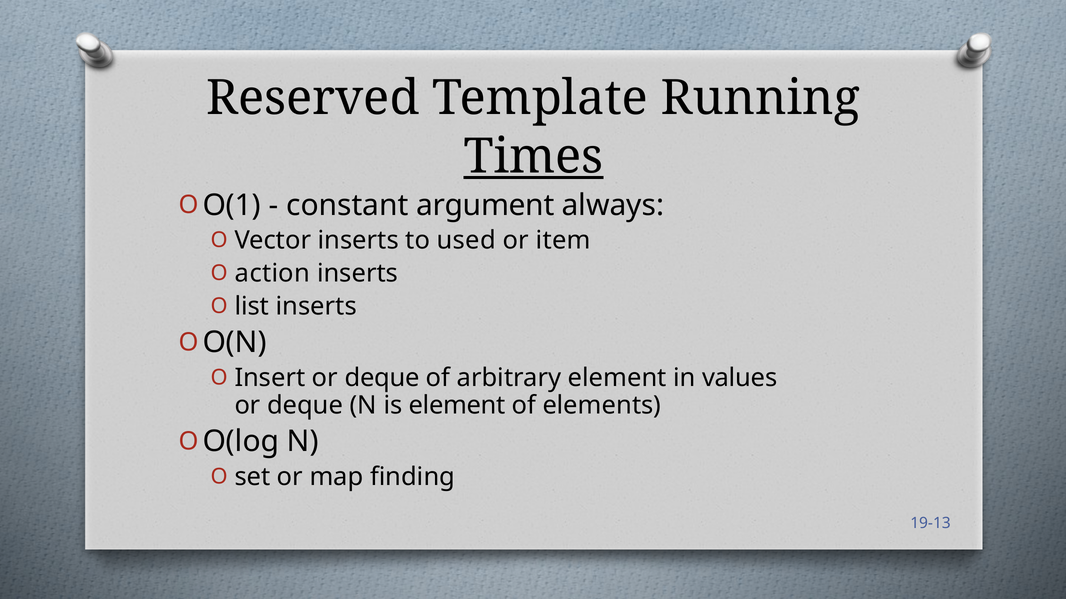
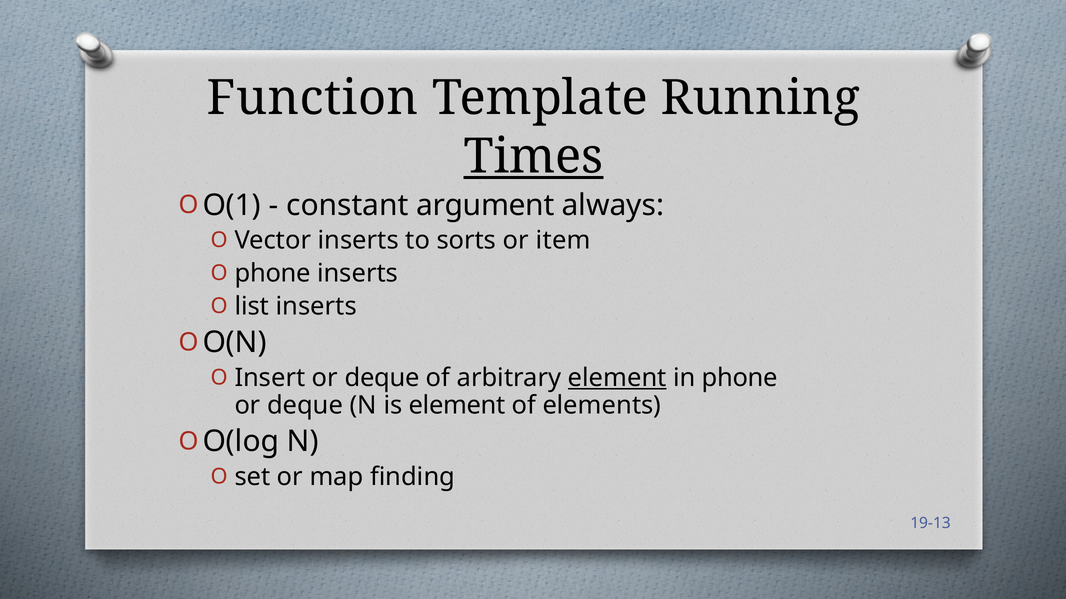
Reserved: Reserved -> Function (313, 98)
used: used -> sorts (466, 241)
action: action -> phone (273, 274)
element underline: none -> present (617, 378)
in values: values -> phone (740, 378)
